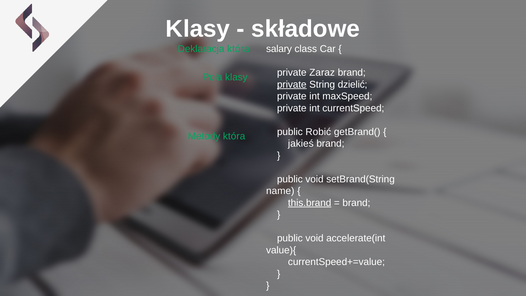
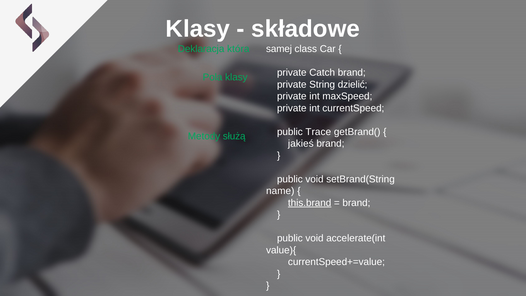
salary: salary -> samej (279, 49)
Zaraz: Zaraz -> Catch (322, 73)
private underline: present -> none (292, 84)
Robić: Robić -> Trace (318, 132)
Metody która: która -> służą (234, 136)
